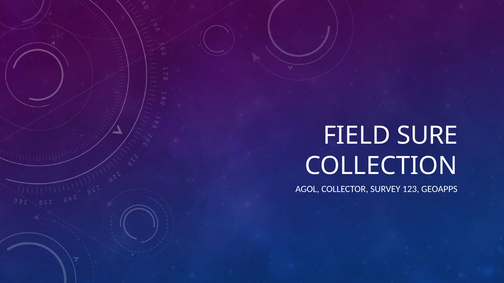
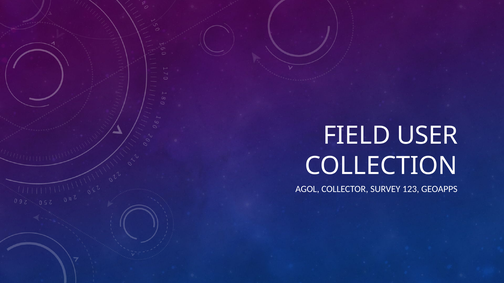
SURE: SURE -> USER (427, 136)
